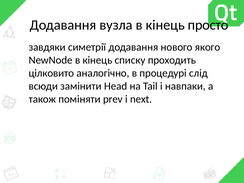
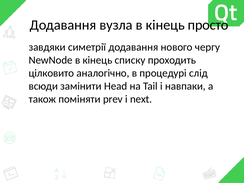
якого: якого -> чергу (208, 47)
